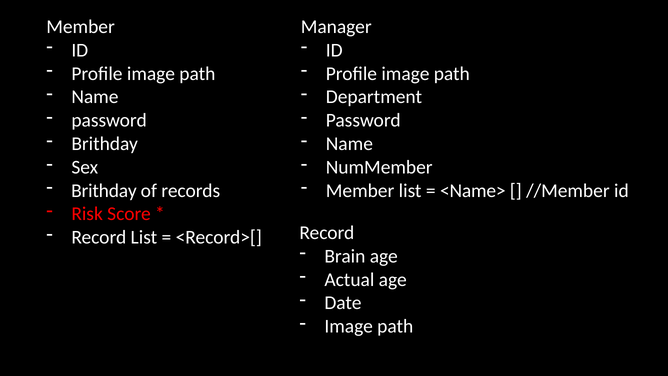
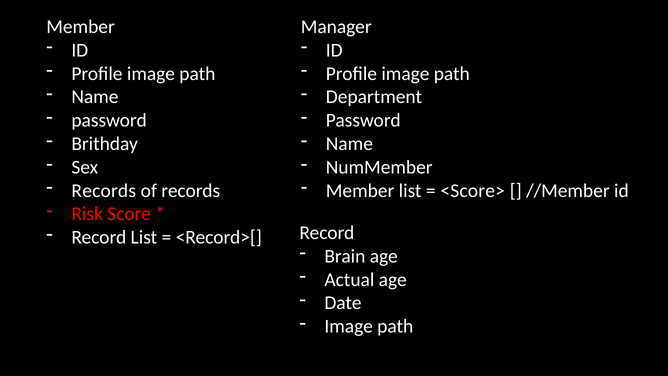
Brithday: Brithday -> Records (104, 191)
<Name>: <Name> -> <Score> (473, 191)
